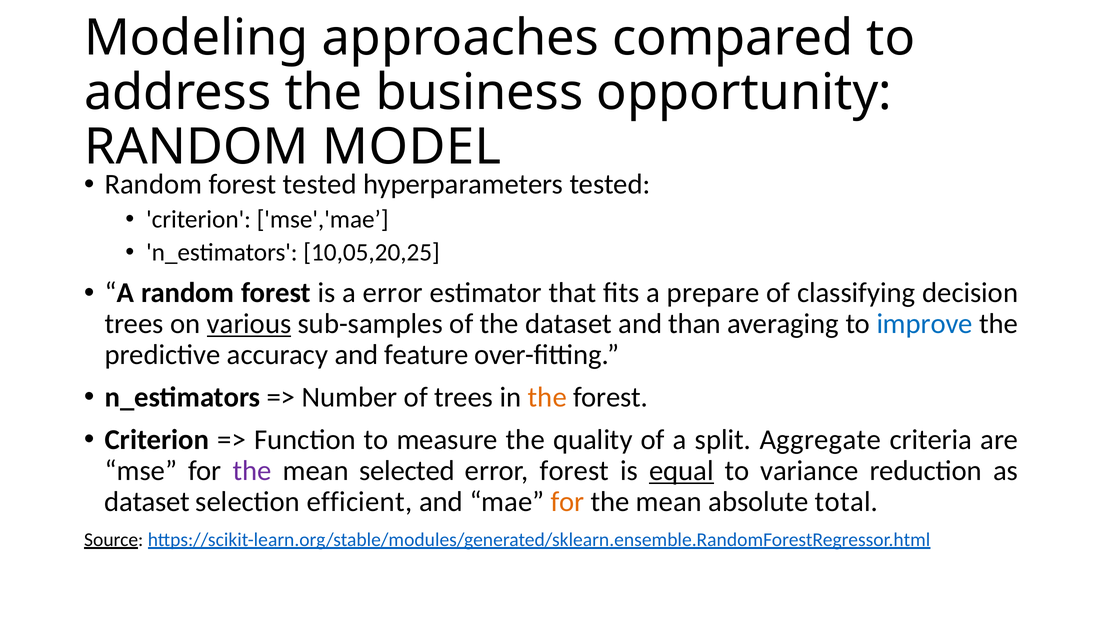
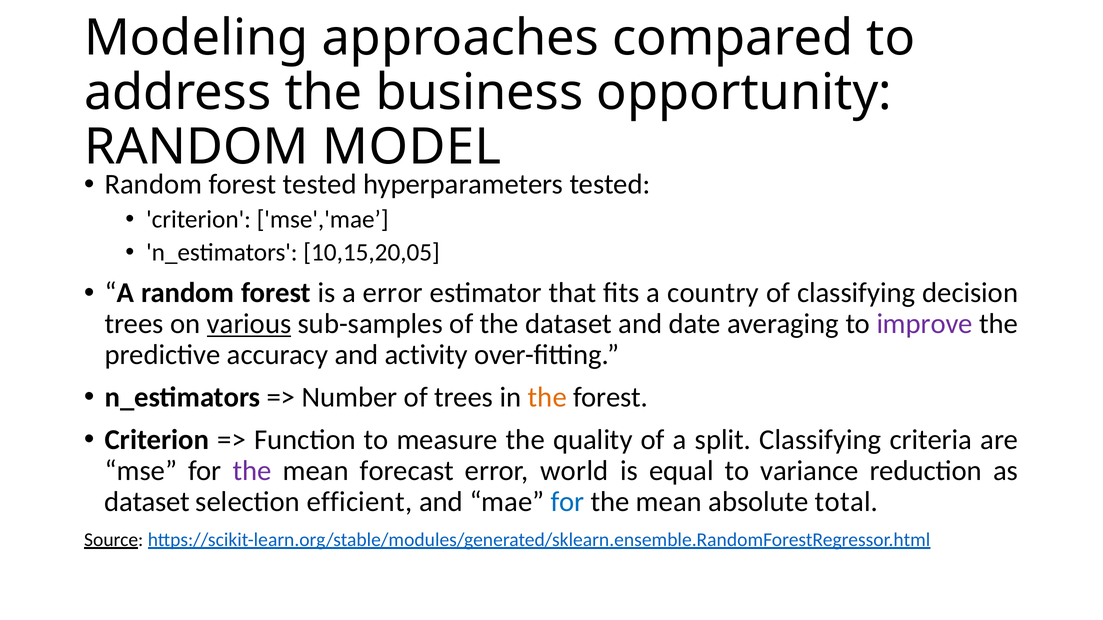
10,05,20,25: 10,05,20,25 -> 10,15,20,05 (372, 253)
prepare: prepare -> country (713, 293)
than: than -> date (695, 324)
improve colour: blue -> purple (925, 324)
feature: feature -> activity (426, 355)
split Aggregate: Aggregate -> Classifying (820, 440)
selected: selected -> forecast (407, 471)
error forest: forest -> world (574, 471)
equal underline: present -> none (681, 471)
for colour: orange -> blue (568, 502)
